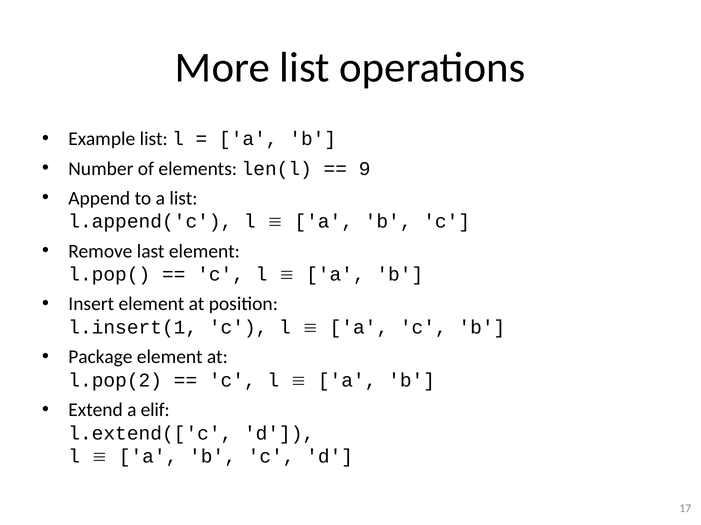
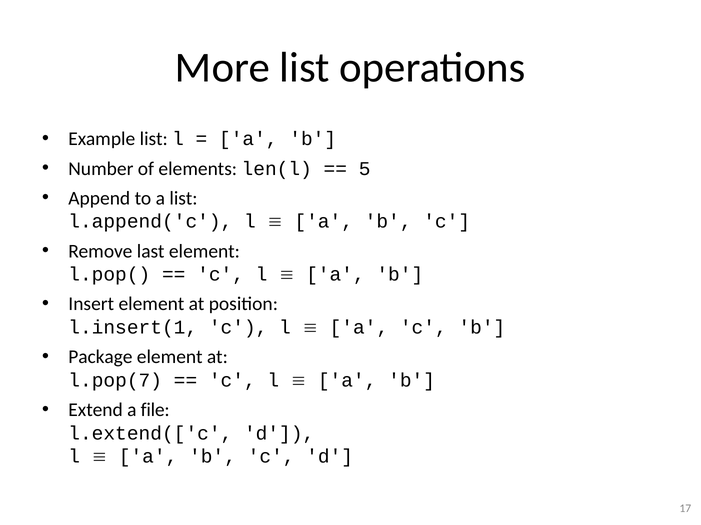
9: 9 -> 5 (365, 169)
l.pop(2: l.pop(2 -> l.pop(7 (115, 381)
elif: elif -> file (155, 410)
